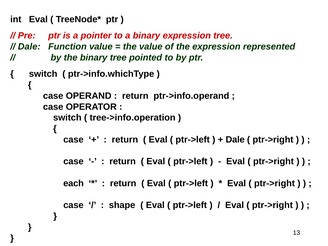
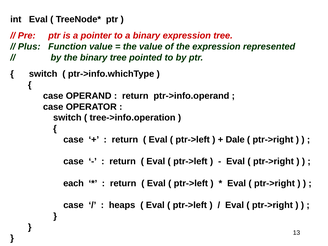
Dale: Dale -> Plus (29, 47)
shape: shape -> heaps (122, 205)
